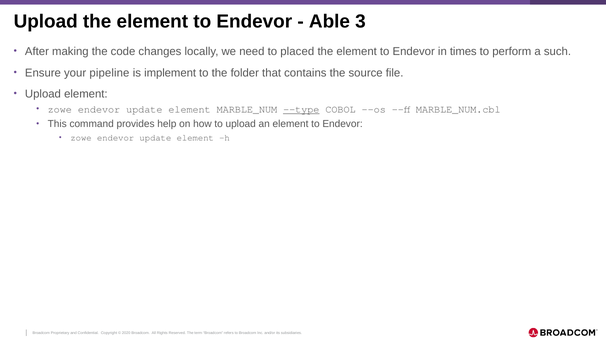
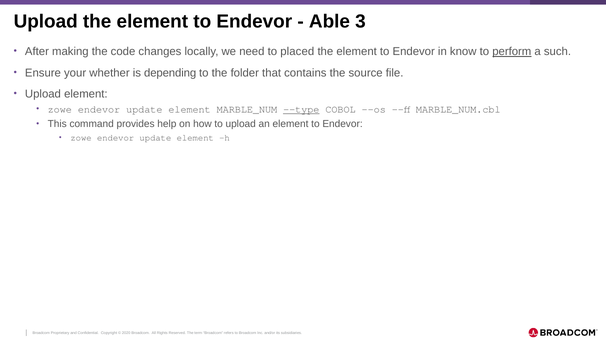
times: times -> know (463, 52)
perform underline: none -> present (512, 52)
pipeline: pipeline -> whether (110, 73)
implement: implement -> depending (170, 73)
